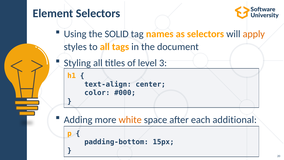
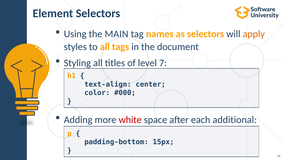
SOLID: SOLID -> MAIN (117, 34)
3: 3 -> 7 (163, 63)
white colour: orange -> red (130, 120)
